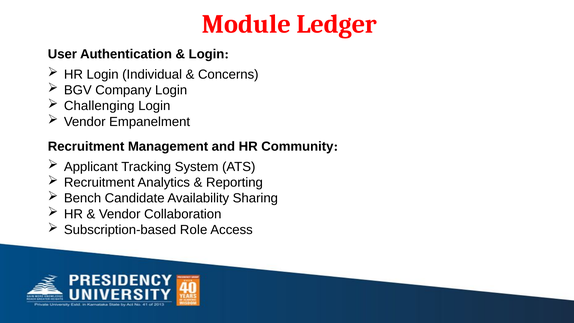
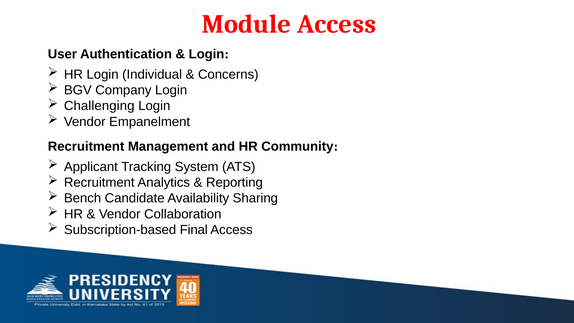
Module Ledger: Ledger -> Access (337, 24)
Role: Role -> Final (194, 230)
